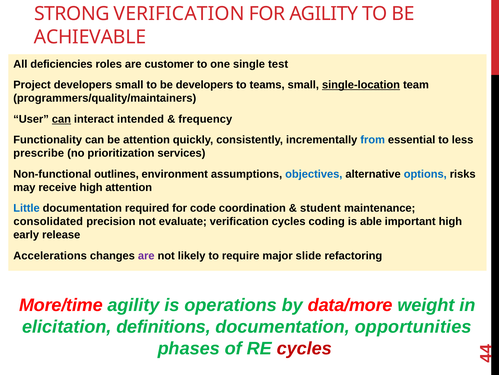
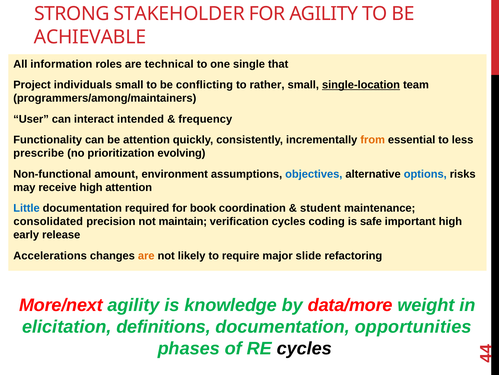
STRONG VERIFICATION: VERIFICATION -> STAKEHOLDER (179, 14)
deficiencies: deficiencies -> information (61, 64)
customer: customer -> technical (169, 64)
test: test -> that (278, 64)
Project developers: developers -> individuals (83, 85)
be developers: developers -> conflicting (204, 85)
teams: teams -> rather (267, 85)
programmers/quality/maintainers: programmers/quality/maintainers -> programmers/among/maintainers (105, 98)
can underline: present -> none (61, 119)
from colour: blue -> orange (373, 140)
services: services -> evolving (181, 153)
outlines: outlines -> amount (116, 174)
code: code -> book (203, 208)
evaluate: evaluate -> maintain (183, 221)
able: able -> safe (371, 221)
are colour: purple -> orange (146, 255)
More/time: More/time -> More/next (61, 304)
operations: operations -> knowledge (231, 304)
cycles colour: red -> black (304, 348)
